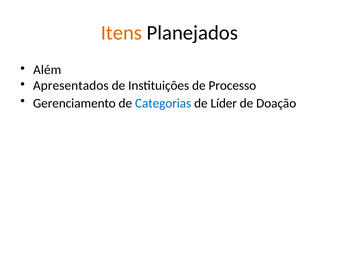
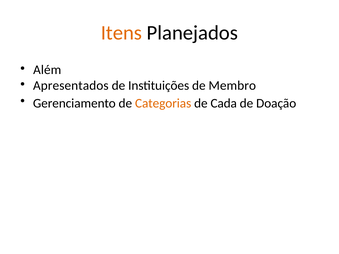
Processo: Processo -> Membro (232, 86)
Categorias colour: blue -> orange (163, 103)
Líder: Líder -> Cada (224, 103)
